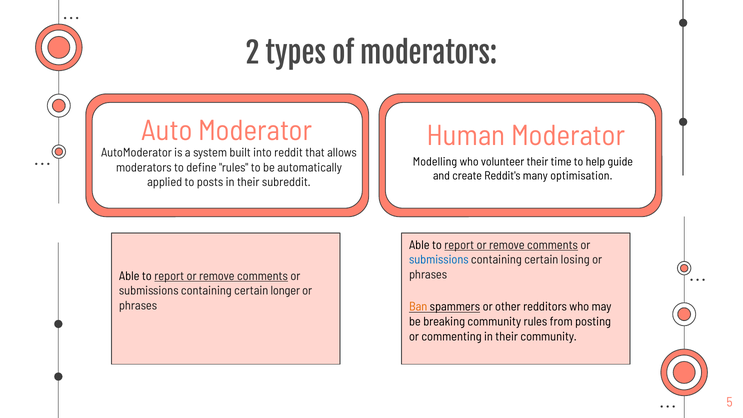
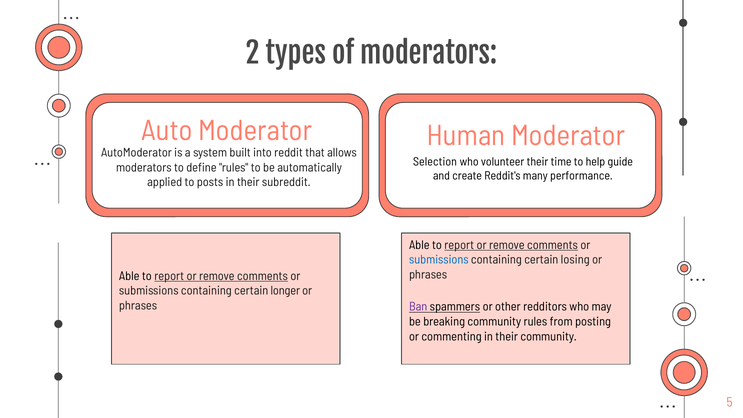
Modelling: Modelling -> Selection (435, 162)
optimisation: optimisation -> performance (581, 176)
Ban colour: orange -> purple (418, 307)
